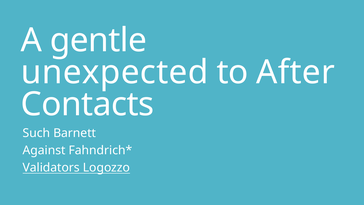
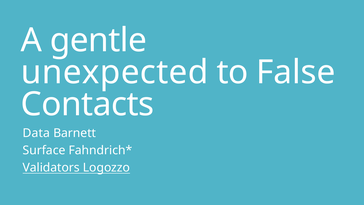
After: After -> False (296, 72)
Such: Such -> Data (36, 133)
Against: Against -> Surface (44, 150)
